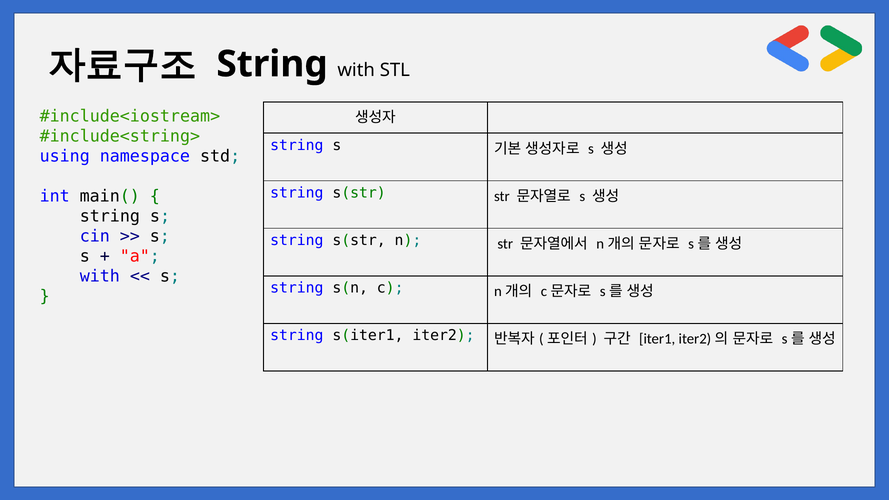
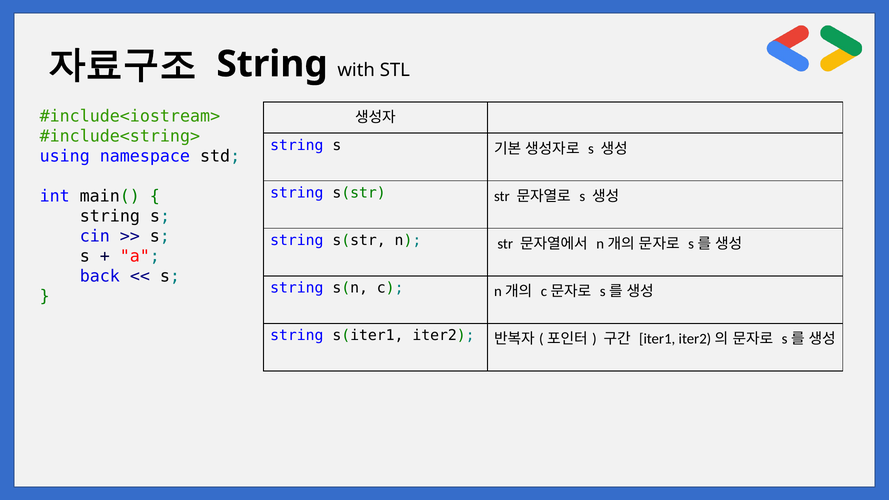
with: with -> back (100, 276)
